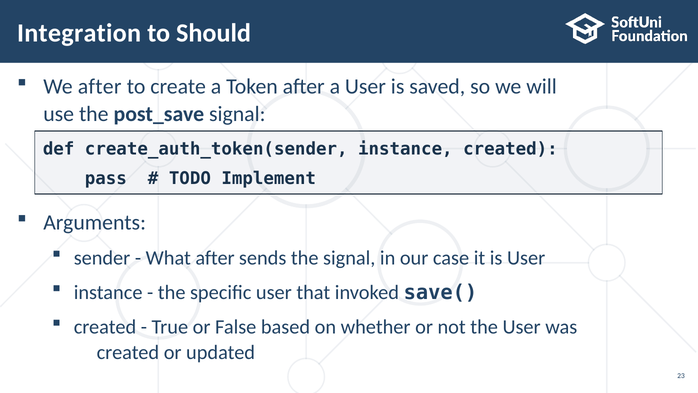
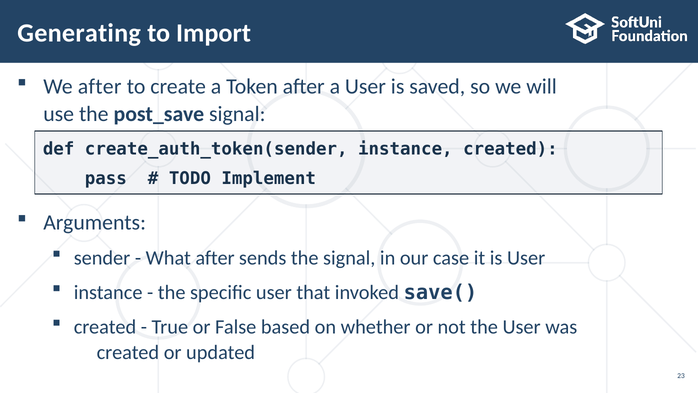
Integration: Integration -> Generating (79, 33)
Should: Should -> Import (214, 33)
